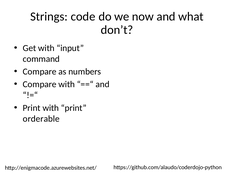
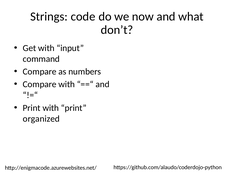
orderable: orderable -> organized (41, 119)
